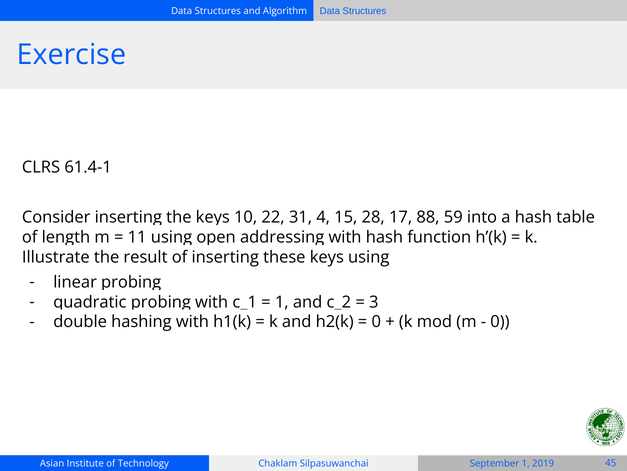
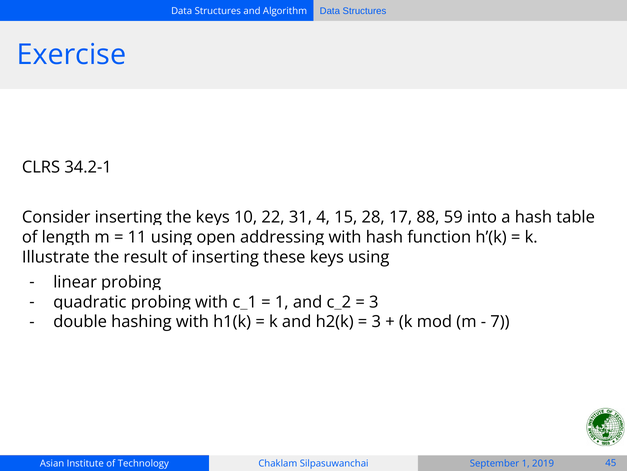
61.4-1: 61.4-1 -> 34.2-1 (88, 167)
0: 0 -> 3 (376, 321)
0: 0 -> 7 (500, 321)
